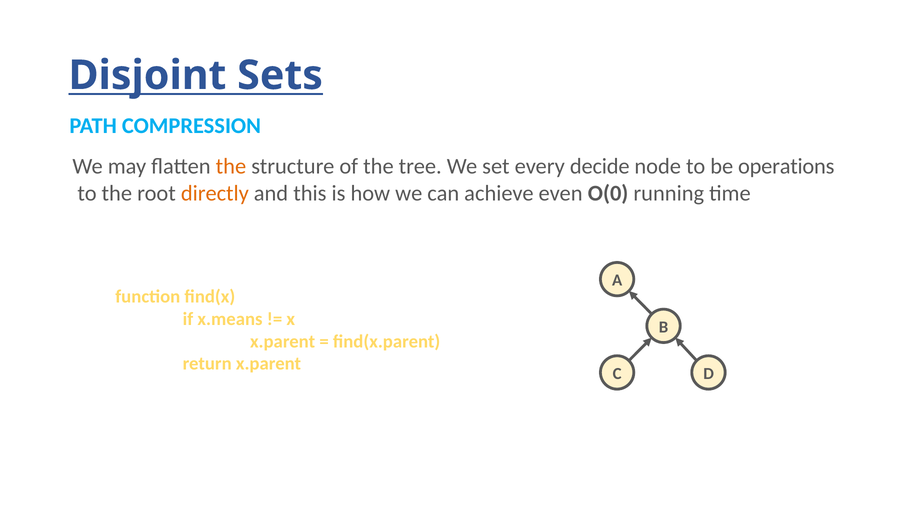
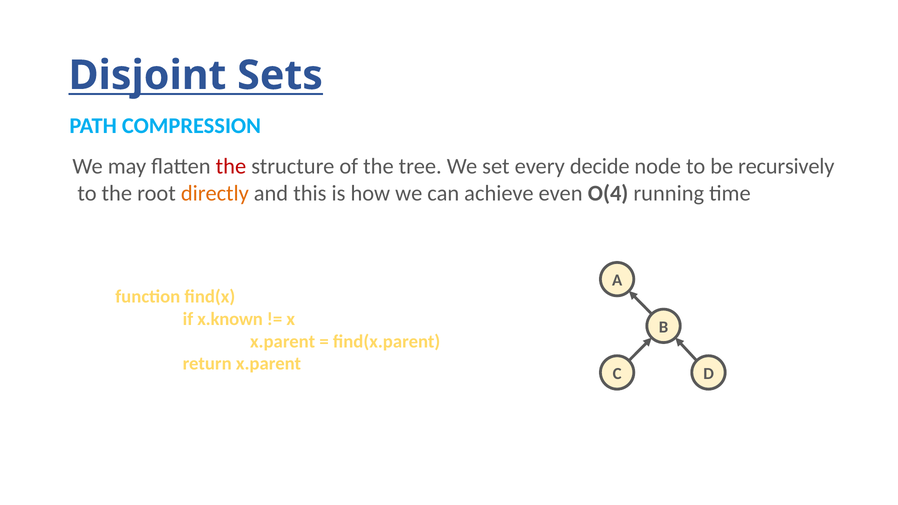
the colour: orange -> red (231, 166)
operations: operations -> recursively (786, 166)
O(0: O(0 -> O(4 (608, 193)
x.means: x.means -> x.known (230, 319)
